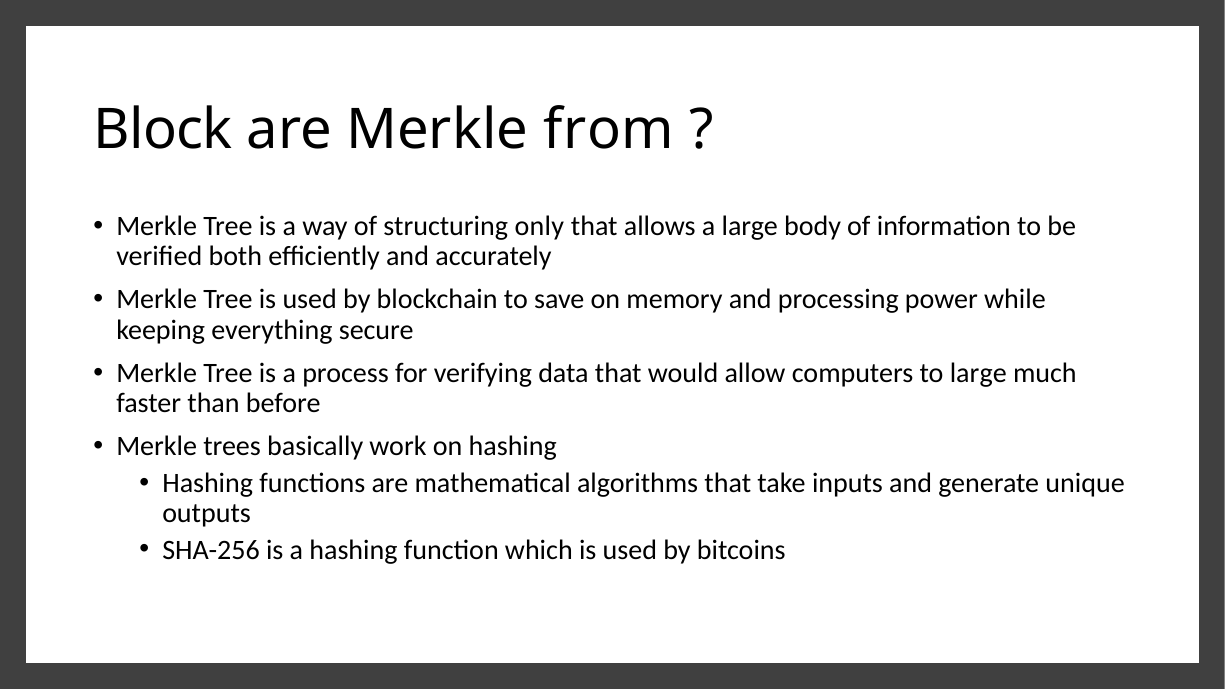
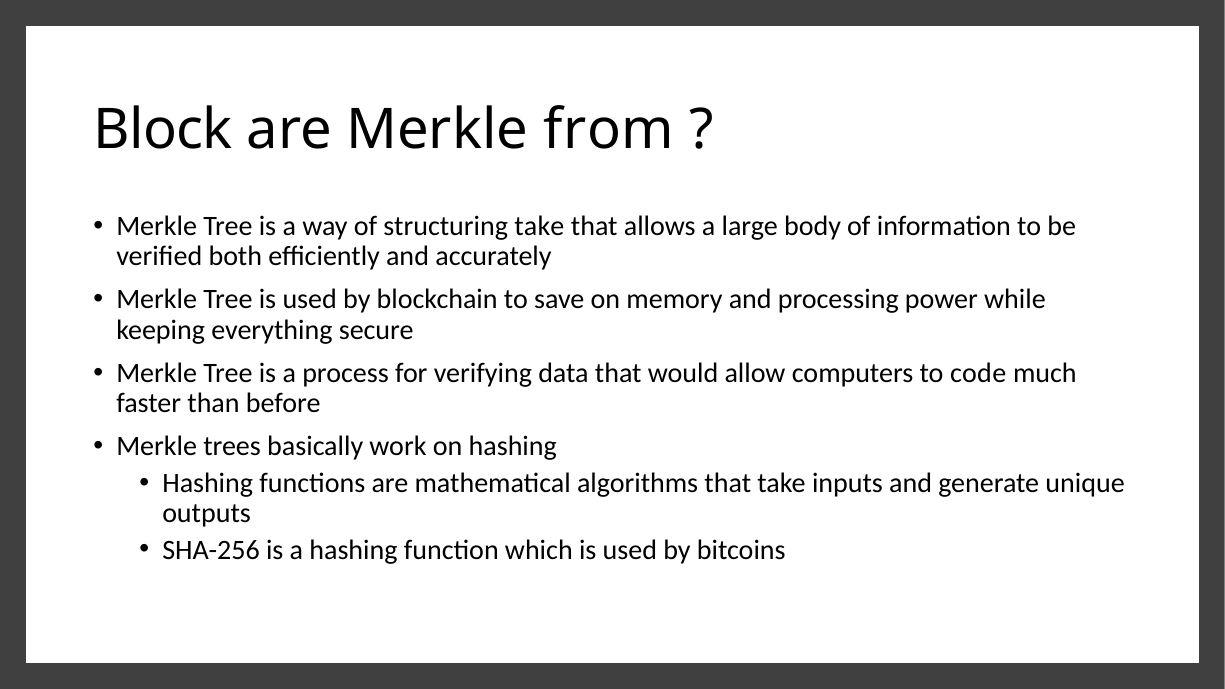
structuring only: only -> take (539, 226)
to large: large -> code (978, 373)
